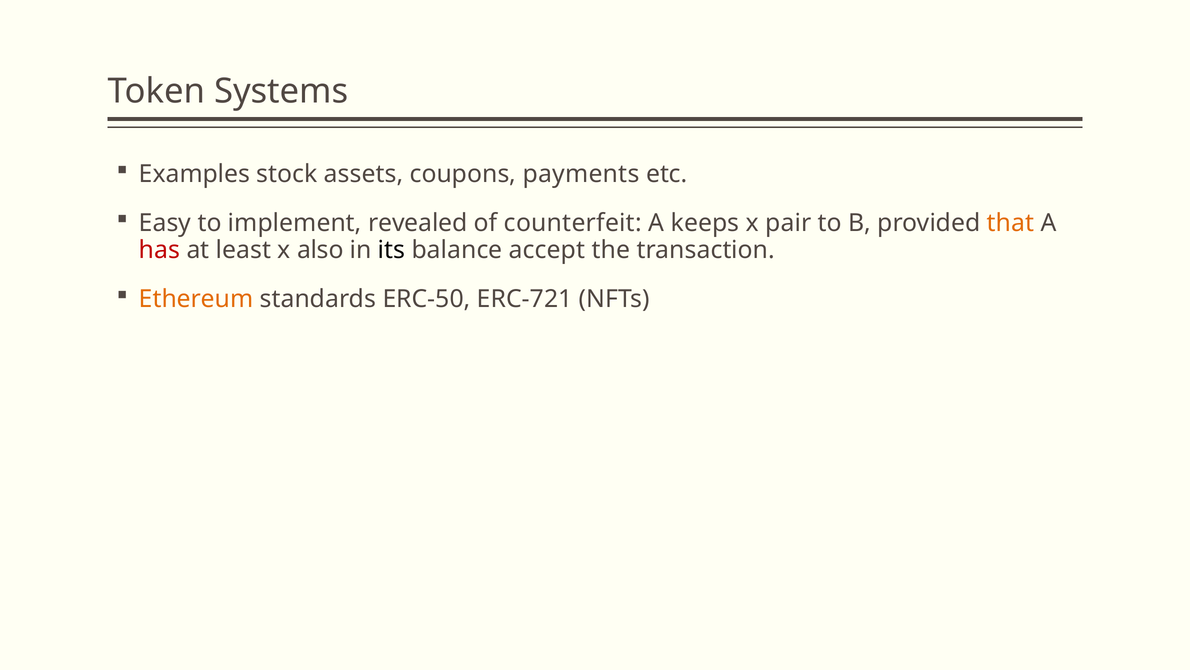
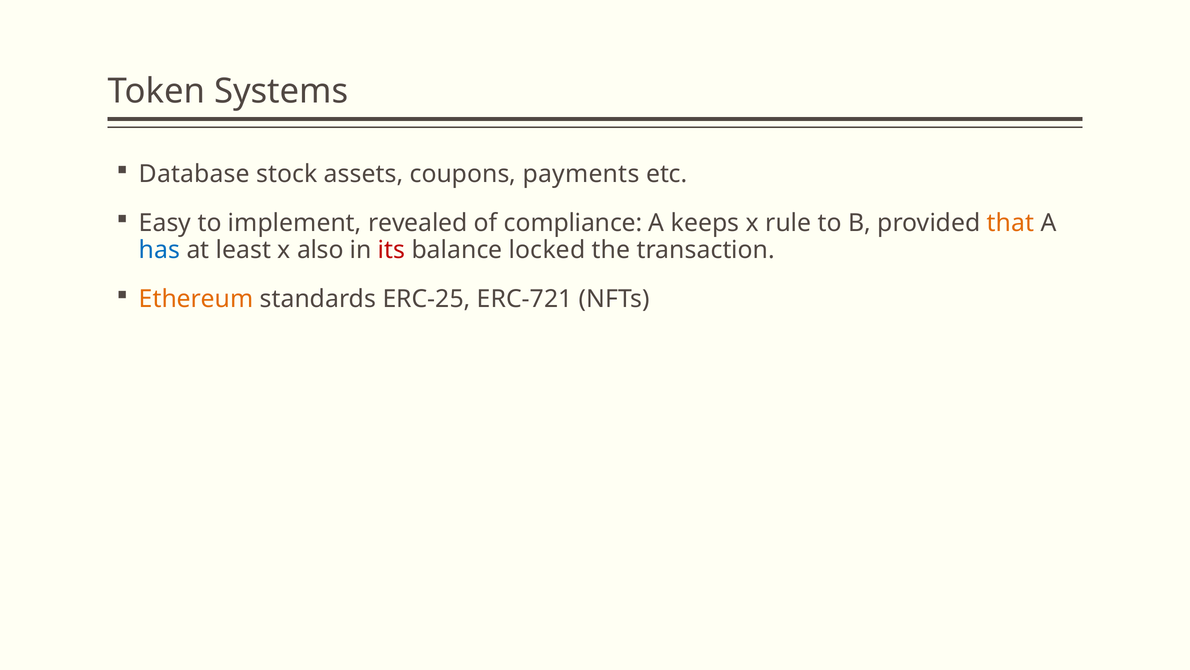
Examples: Examples -> Database (194, 174)
counterfeit: counterfeit -> compliance (573, 223)
pair: pair -> rule (788, 223)
has colour: red -> blue (159, 250)
its colour: black -> red (392, 250)
accept: accept -> locked (547, 250)
ERC-50: ERC-50 -> ERC-25 (426, 299)
